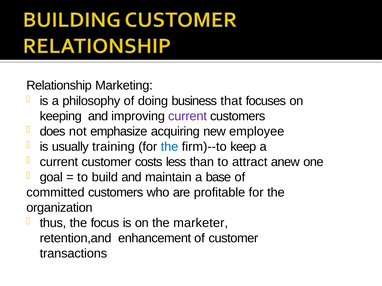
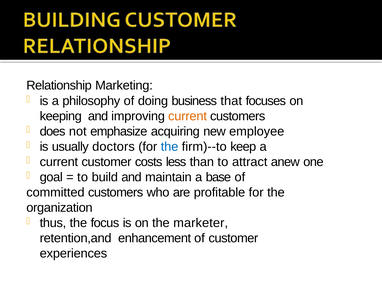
current colour: purple -> orange (188, 116)
training: training -> doctors (113, 147)
transactions: transactions -> experiences (73, 254)
